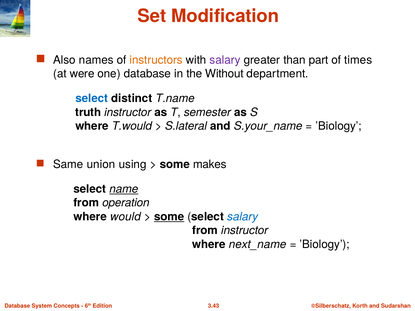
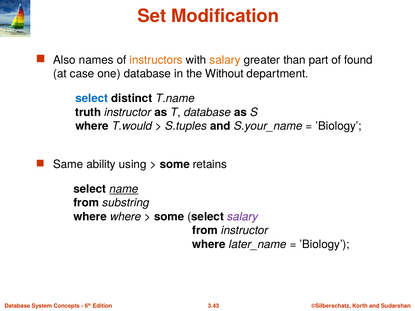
salary colour: purple -> orange (225, 60)
times: times -> found (358, 60)
were: were -> case (82, 74)
T semester: semester -> database (207, 112)
S.lateral: S.lateral -> S.tuples (186, 126)
union: union -> ability (101, 165)
makes: makes -> retains (210, 165)
operation: operation -> substring (126, 203)
where would: would -> where (126, 217)
some underline: present -> none (169, 217)
salary colour: blue -> purple (243, 217)
next_name: next_name -> later_name (258, 244)
